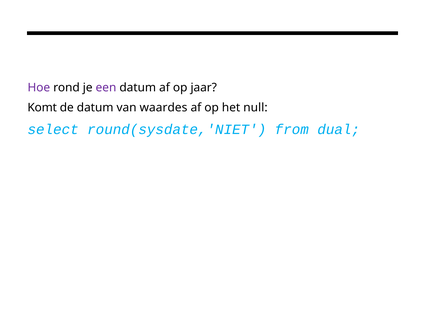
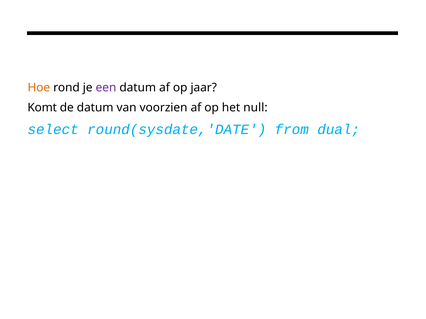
Hoe colour: purple -> orange (39, 88)
waardes: waardes -> voorzien (164, 108)
round(sysdate,'NIET: round(sysdate,'NIET -> round(sysdate,'DATE (177, 130)
